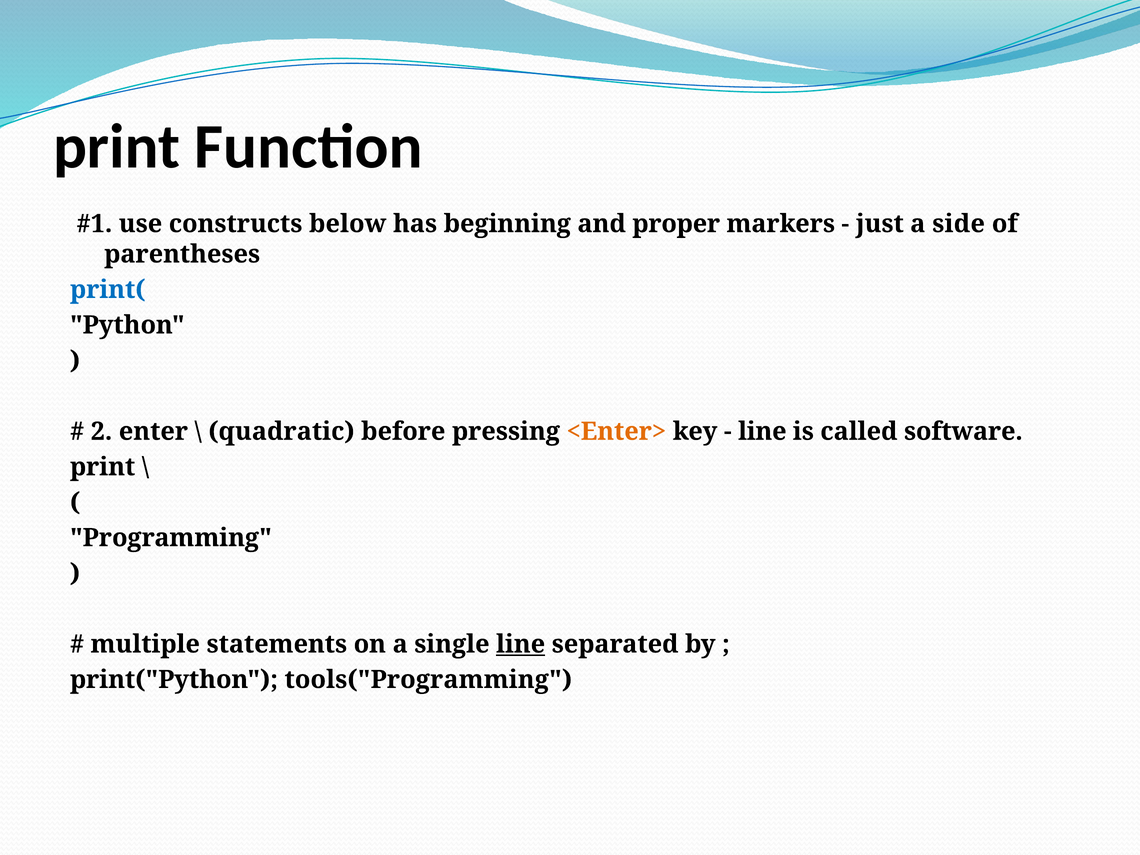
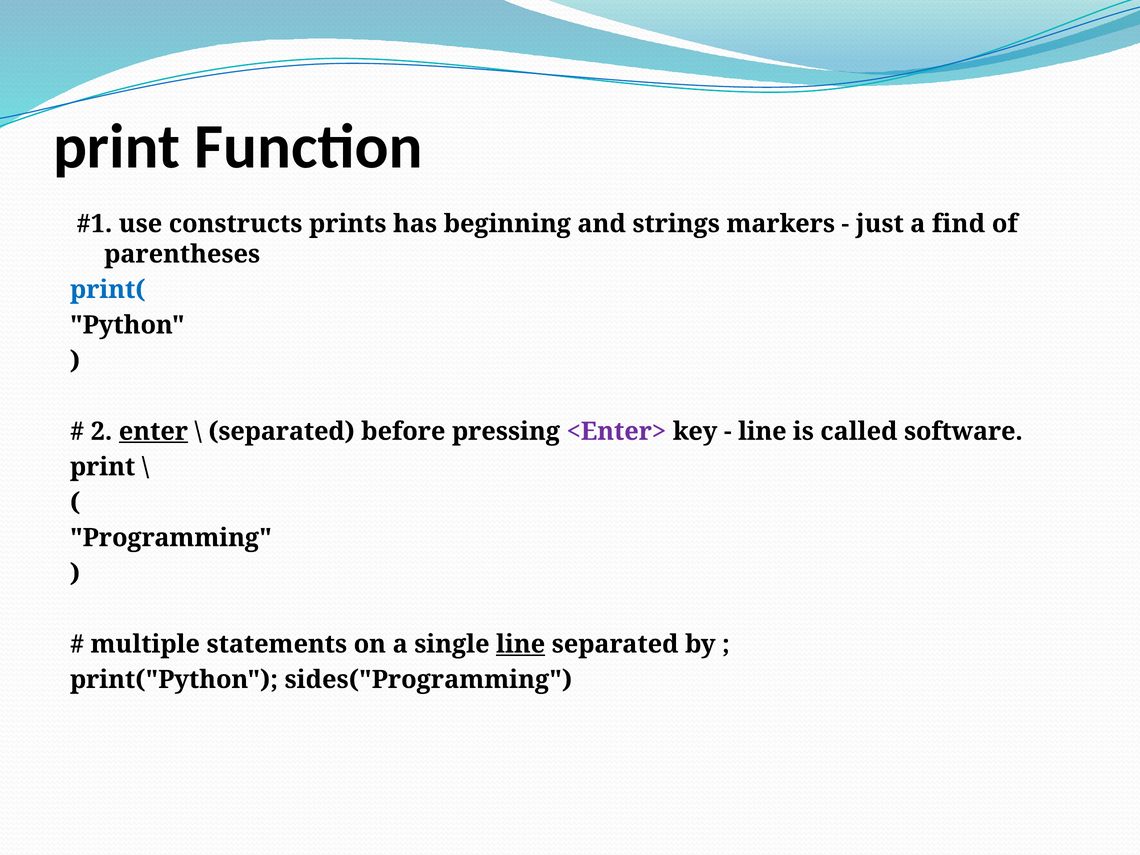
below: below -> prints (348, 224)
proper: proper -> strings (676, 224)
side: side -> find (959, 224)
enter underline: none -> present (153, 431)
quadratic: quadratic -> separated (282, 431)
<Enter> colour: orange -> purple (616, 431)
tools("Programming: tools("Programming -> sides("Programming (428, 680)
